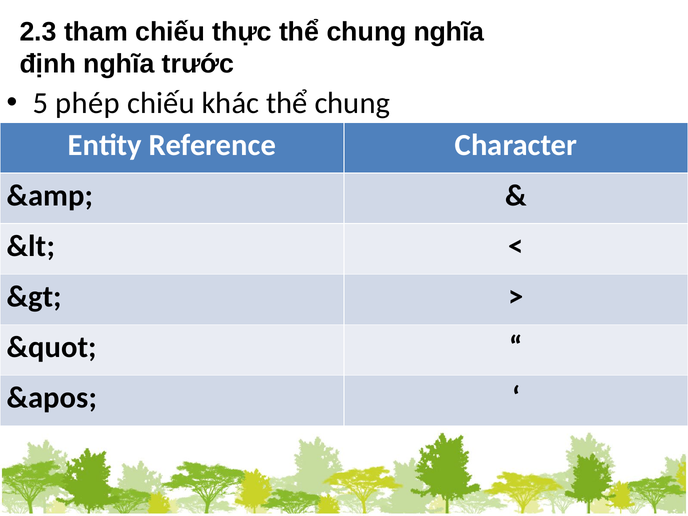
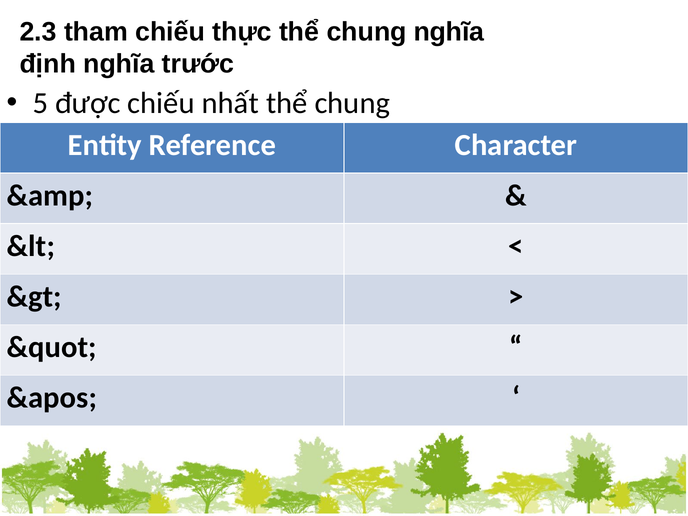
phép: phép -> được (88, 103)
khác: khác -> nhất (230, 103)
